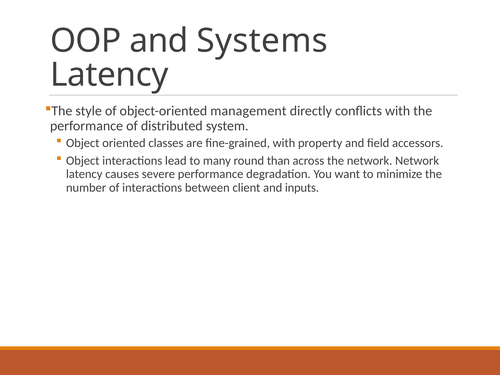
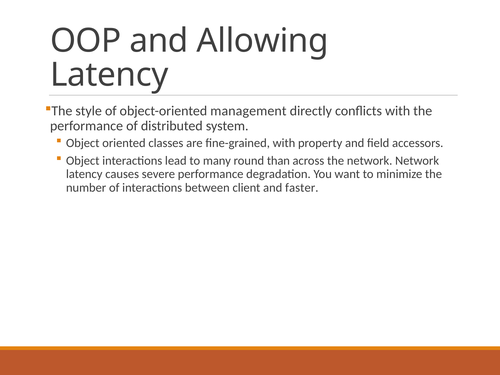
Systems: Systems -> Allowing (263, 41)
inputs: inputs -> faster (302, 188)
